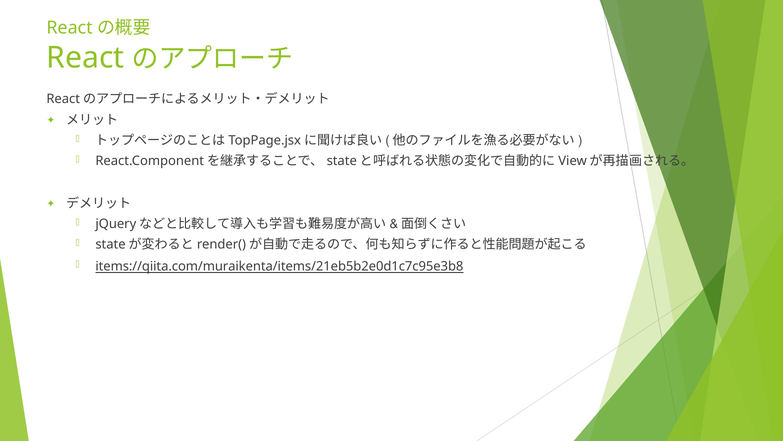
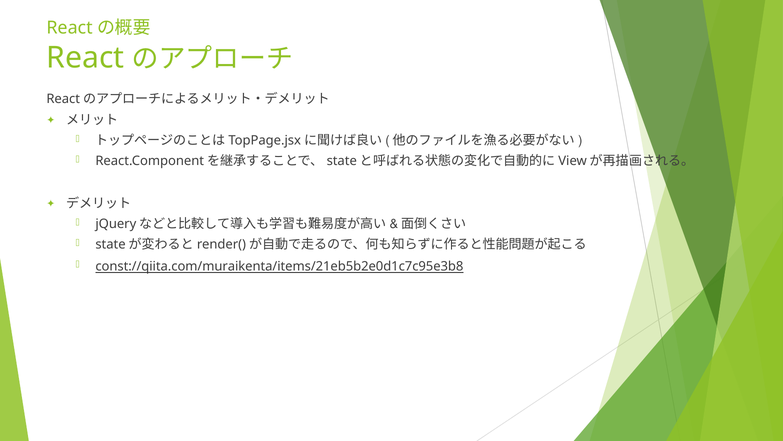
items://qiita.com/muraikenta/items/21eb5b2e0d1c7c95e3b8: items://qiita.com/muraikenta/items/21eb5b2e0d1c7c95e3b8 -> const://qiita.com/muraikenta/items/21eb5b2e0d1c7c95e3b8 (279, 266)
